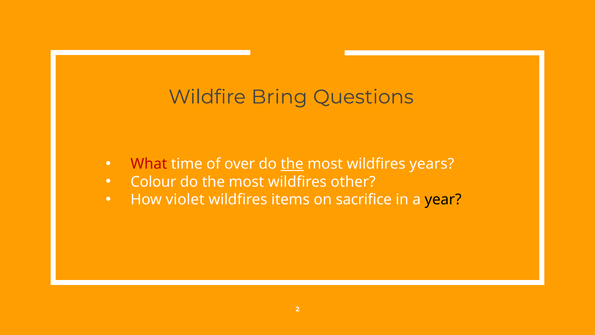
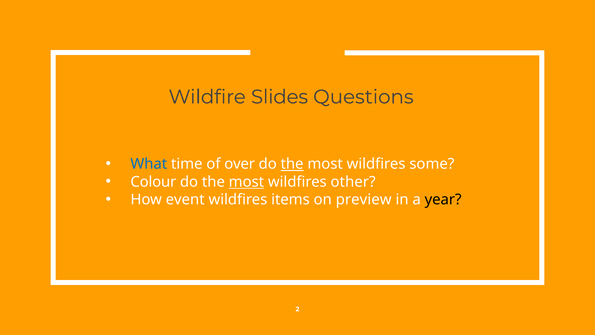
Bring: Bring -> Slides (280, 97)
What colour: red -> blue (149, 164)
years: years -> some (432, 164)
most underline: none -> present (246, 182)
violet: violet -> event (185, 200)
sacrifice: sacrifice -> preview (364, 200)
